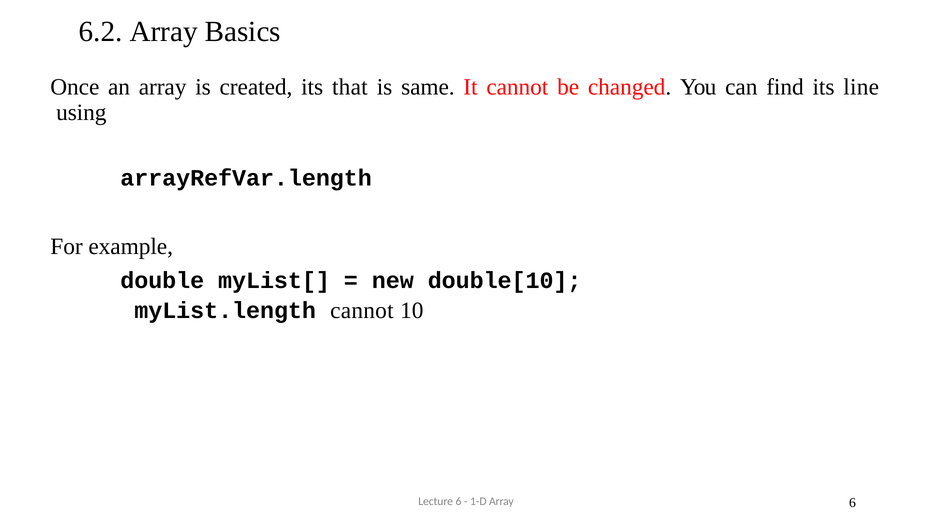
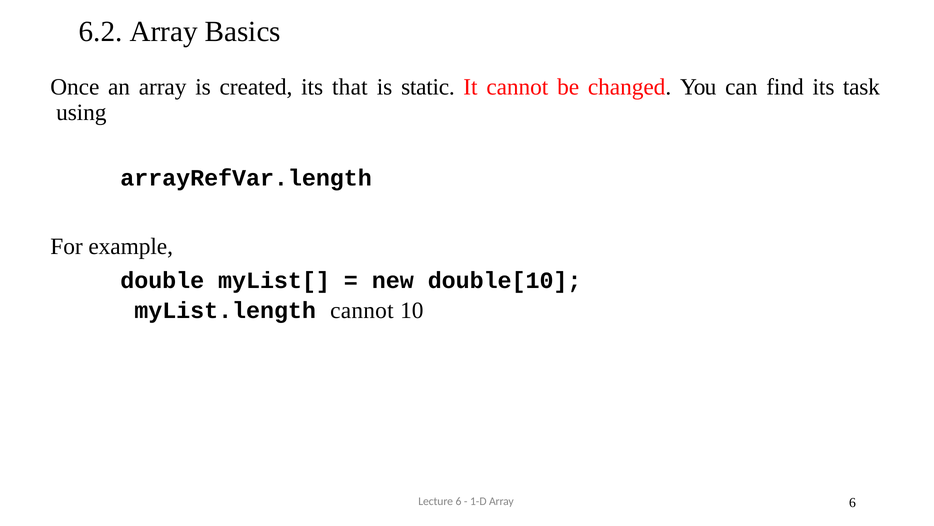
same: same -> static (428, 87)
line: line -> task (861, 87)
